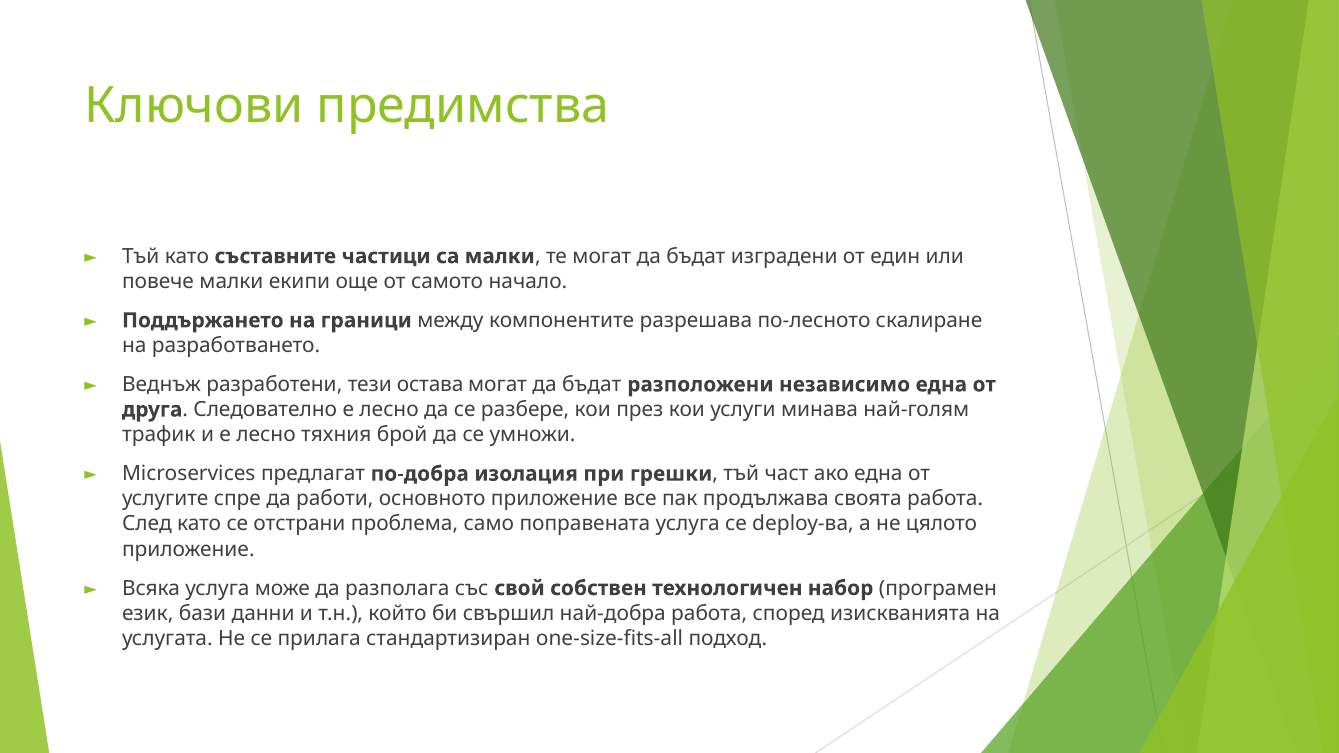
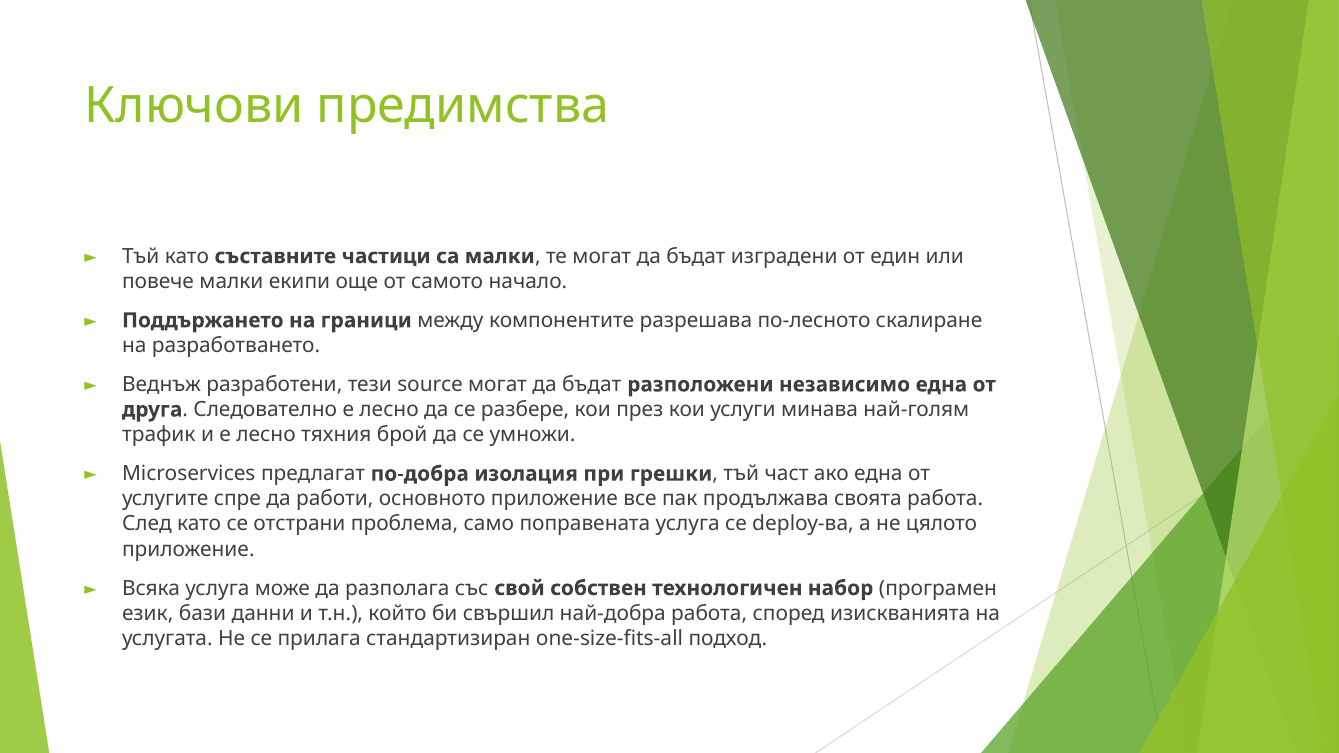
остава: остава -> source (430, 385)
